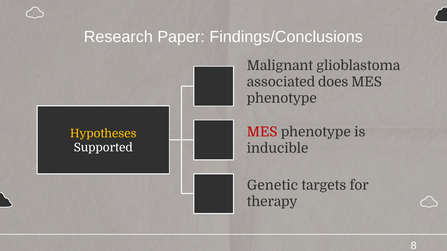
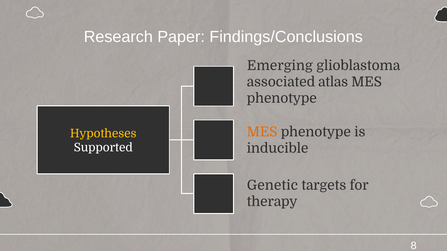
Malignant: Malignant -> Emerging (280, 66)
does: does -> atlas (333, 82)
MES colour: red -> orange (262, 132)
